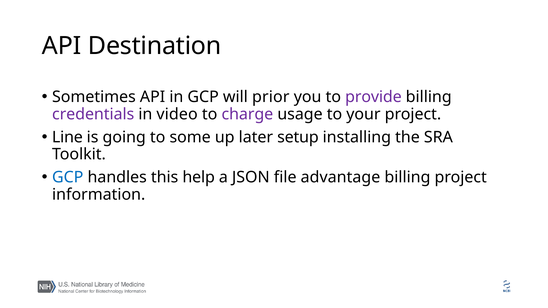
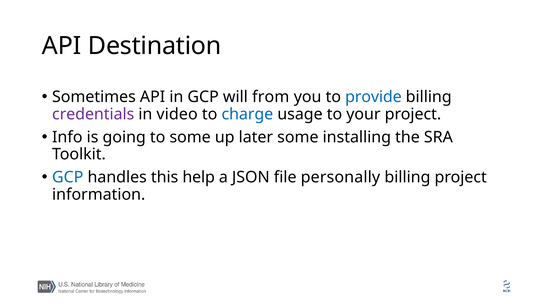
prior: prior -> from (271, 97)
provide colour: purple -> blue (373, 97)
charge colour: purple -> blue (247, 114)
Line: Line -> Info (67, 137)
later setup: setup -> some (298, 137)
advantage: advantage -> personally (340, 177)
